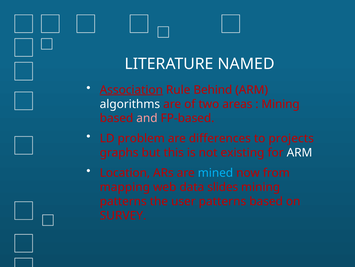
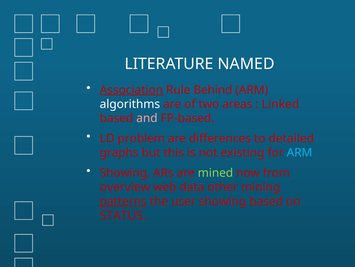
Mining: Mining -> Linked (280, 104)
projects: projects -> detailed (291, 138)
ARM colour: white -> light blue (300, 152)
Location: Location -> Showing (125, 172)
mined colour: light blue -> light green (215, 172)
mapping: mapping -> overview (125, 187)
slides: slides -> other (223, 187)
patterns underline: none -> present (123, 201)
user patterns: patterns -> showing (222, 201)
SURVEY: SURVEY -> STATUS (123, 215)
